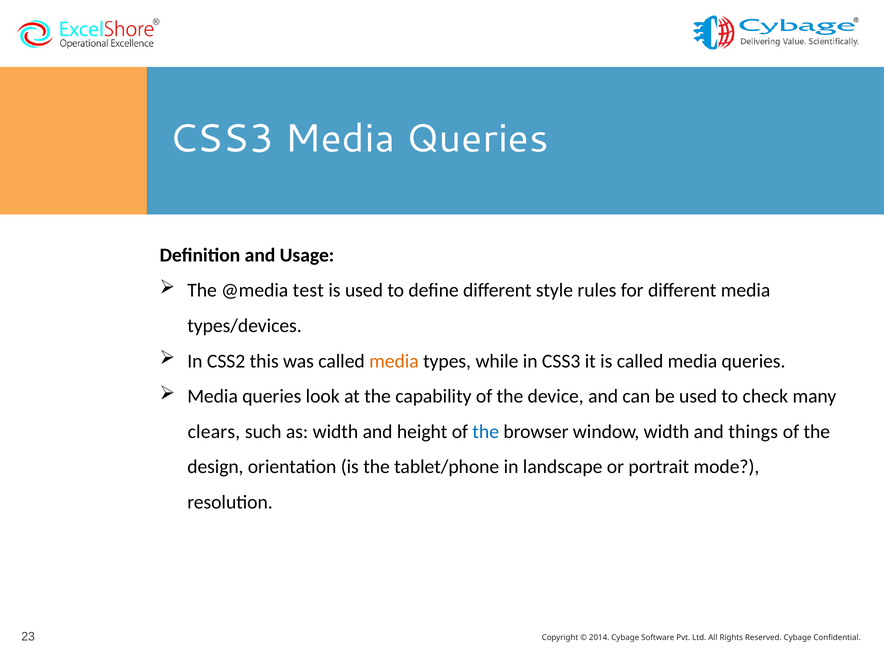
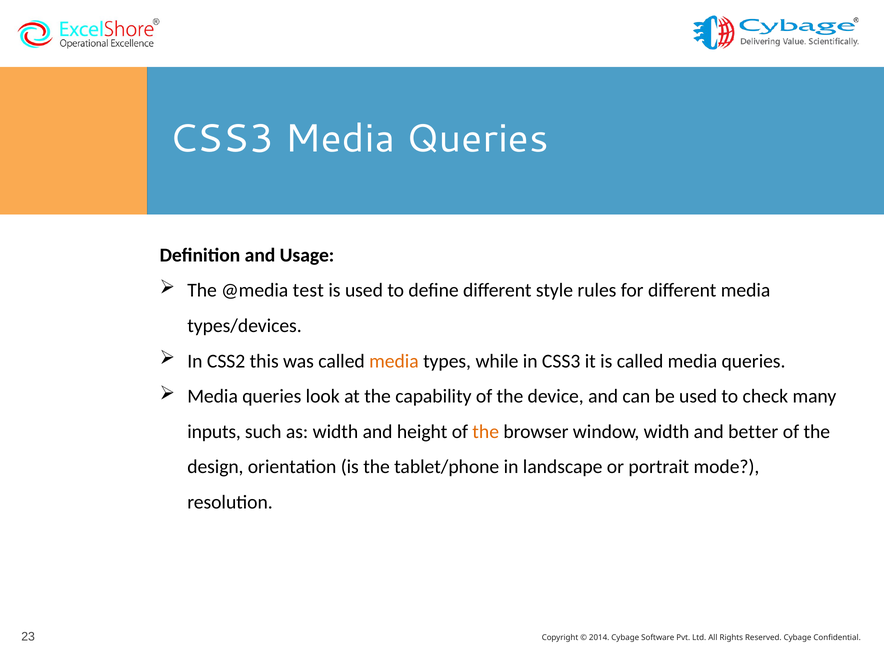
clears: clears -> inputs (214, 432)
the colour: blue -> orange (486, 432)
things: things -> better (753, 432)
